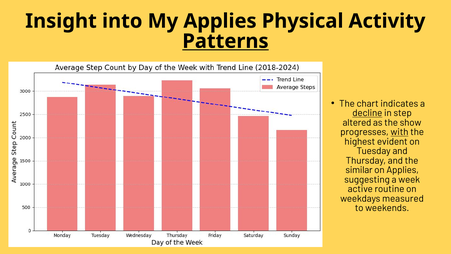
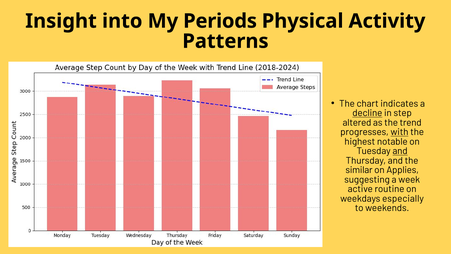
My Applies: Applies -> Periods (220, 21)
Patterns underline: present -> none (225, 41)
show: show -> trend (411, 122)
evident: evident -> notable (392, 141)
and underline: none -> present (400, 151)
measured: measured -> especially (403, 198)
